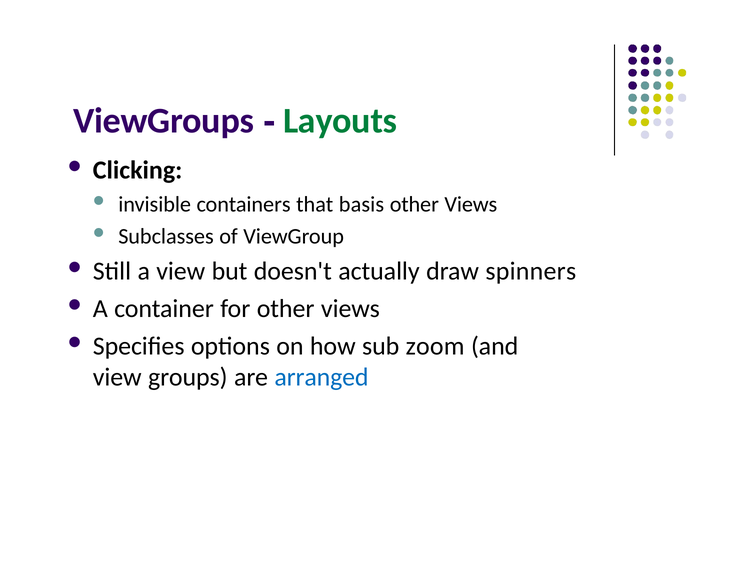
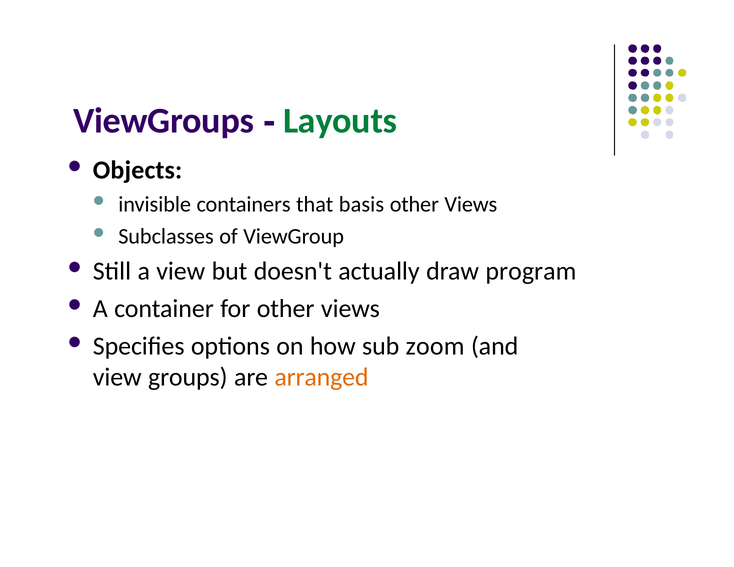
Clicking: Clicking -> Objects (138, 170)
spinners: spinners -> program (531, 272)
arranged colour: blue -> orange (322, 377)
